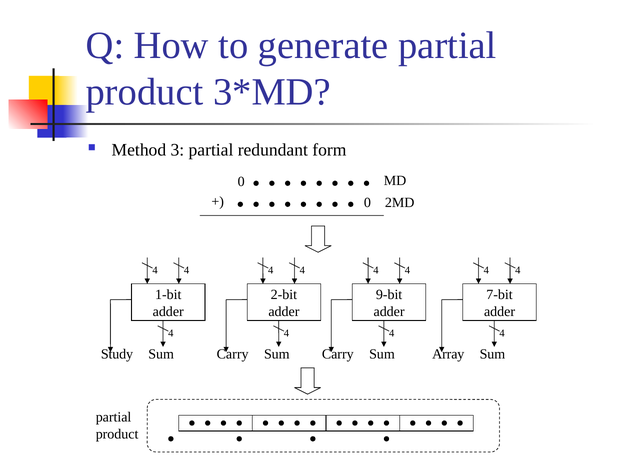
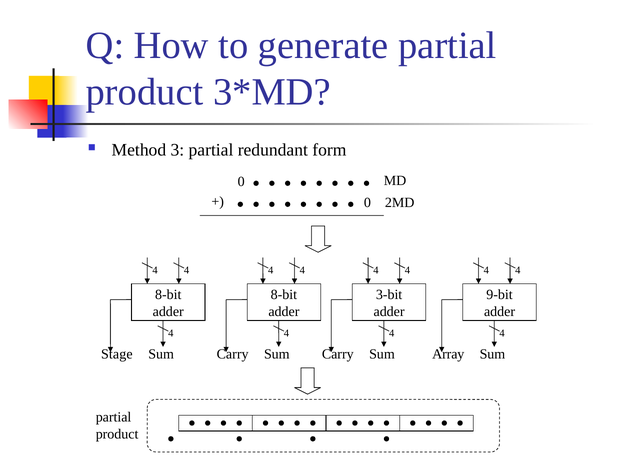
1-bit: 1-bit -> 8-bit (168, 295)
2-bit: 2-bit -> 8-bit (284, 295)
9-bit: 9-bit -> 3-bit (389, 295)
7-bit: 7-bit -> 9-bit (499, 295)
Study: Study -> Stage (117, 354)
